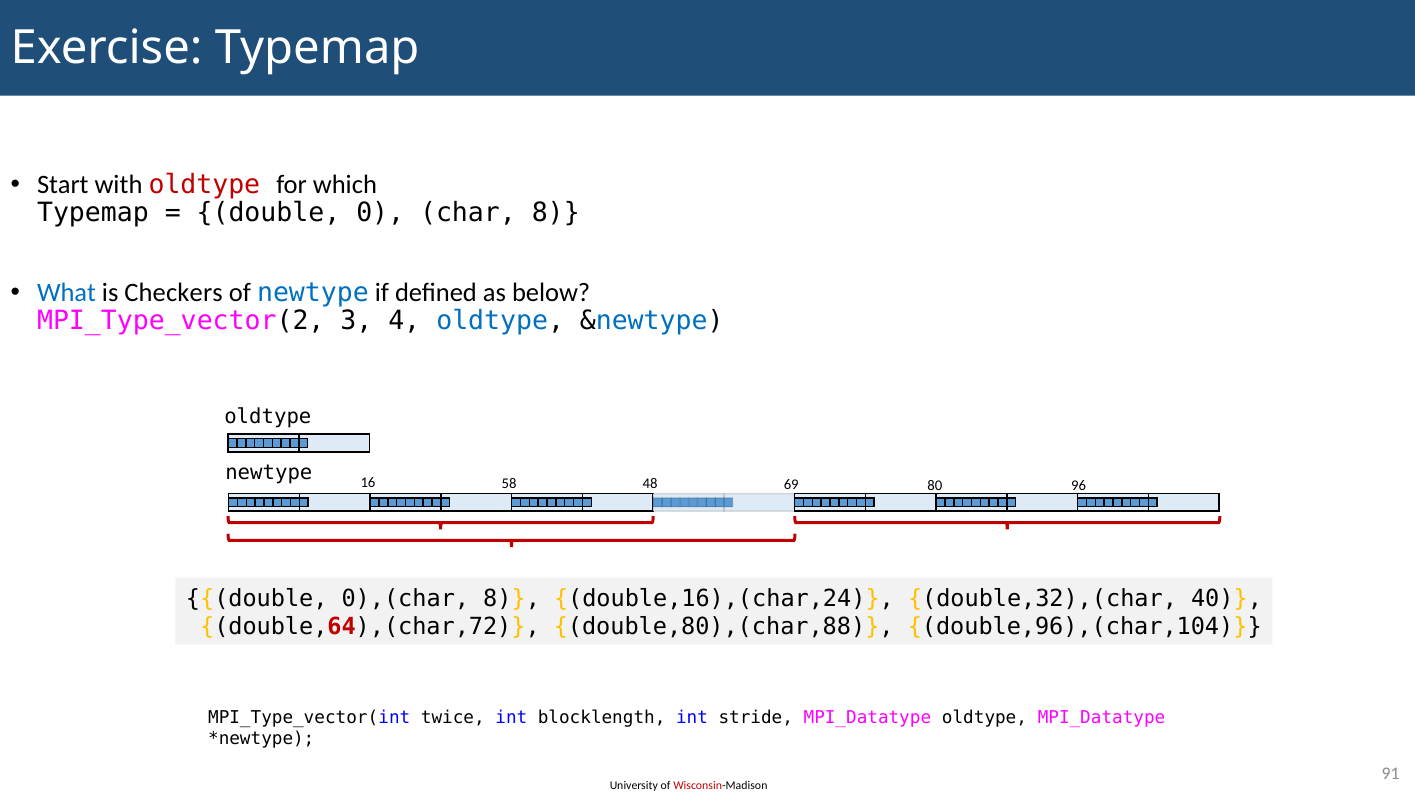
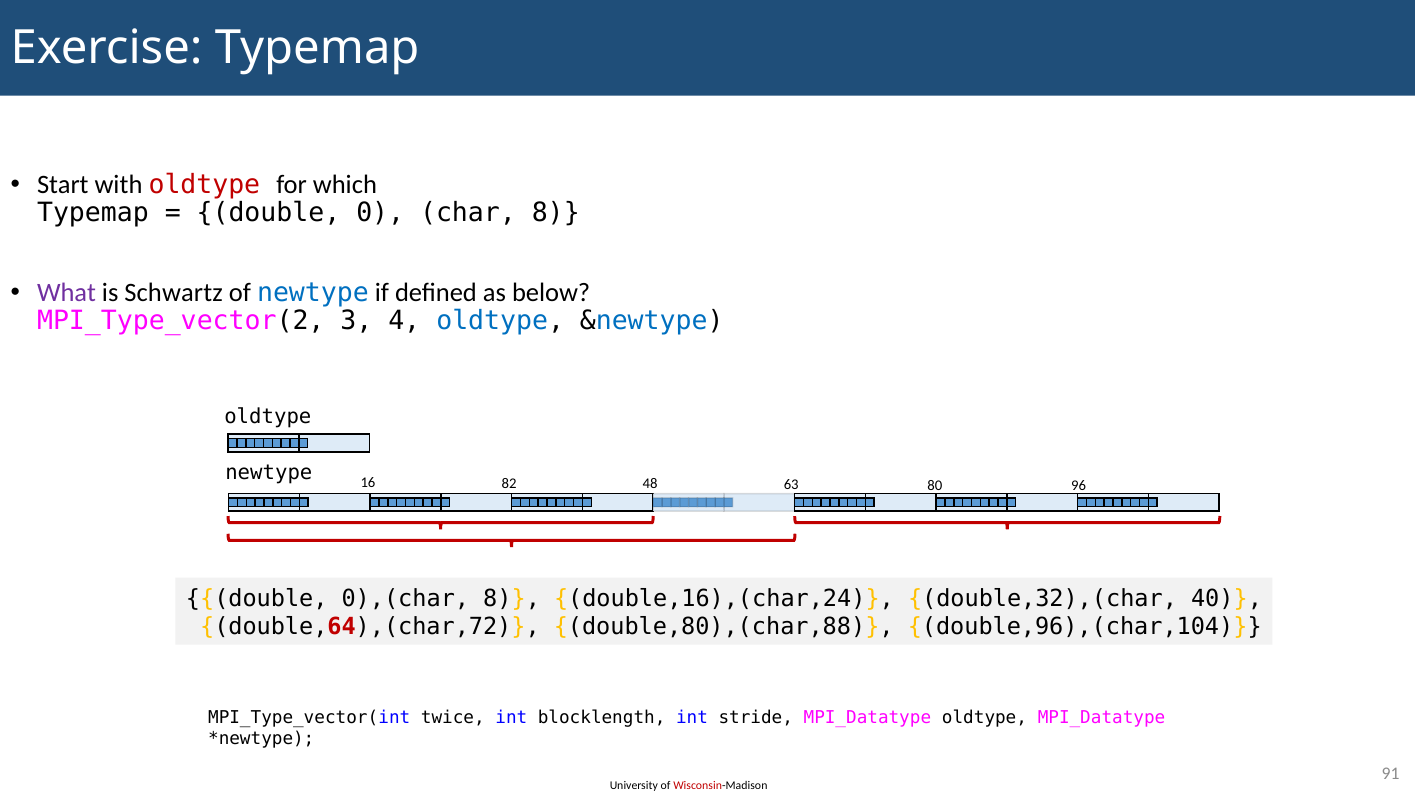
What colour: blue -> purple (67, 292)
Checkers: Checkers -> Schwartz (174, 292)
58: 58 -> 82 (509, 483)
69: 69 -> 63 (791, 485)
